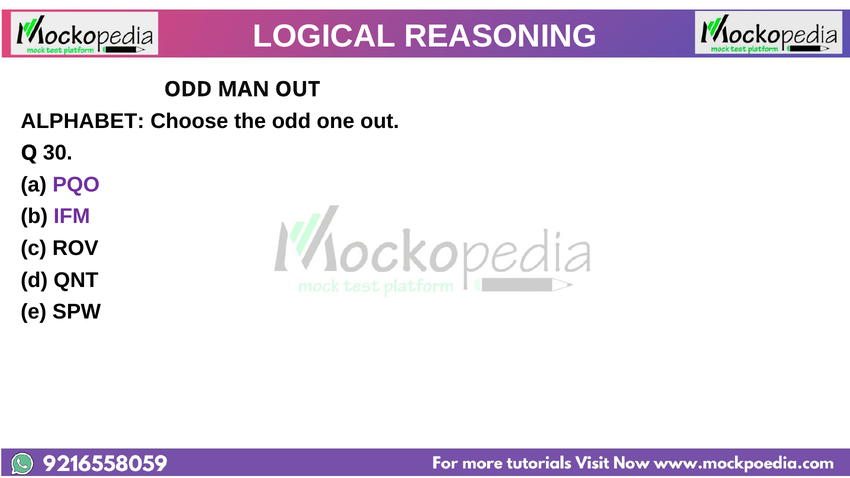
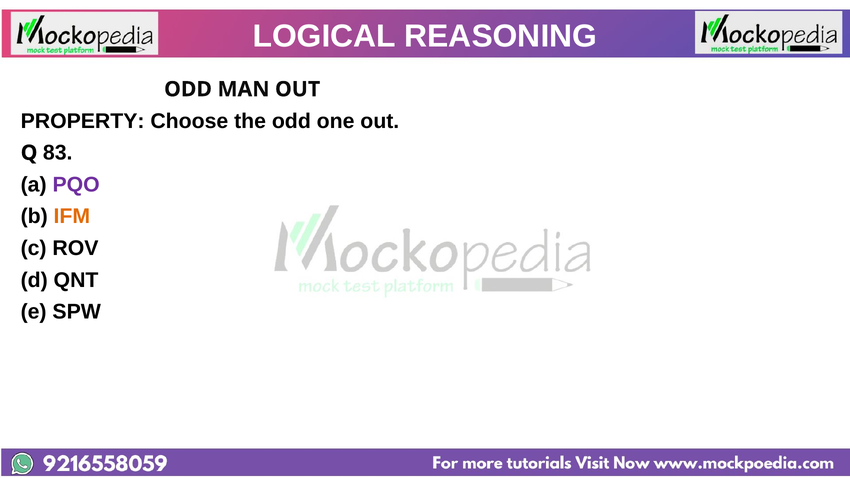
ALPHABET: ALPHABET -> PROPERTY (83, 121)
30: 30 -> 83 (58, 153)
IFM colour: purple -> orange (72, 216)
